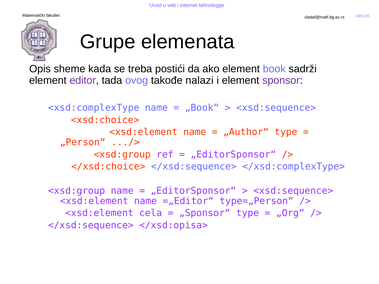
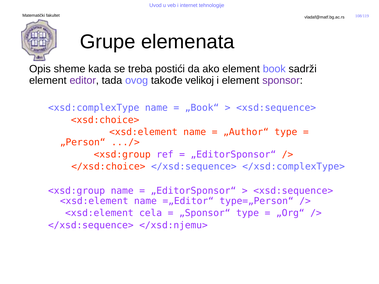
nalazi: nalazi -> velikoj (200, 80)
</xsd:opisa>: </xsd:opisa> -> </xsd:njemu> (173, 225)
